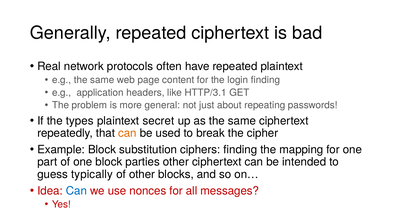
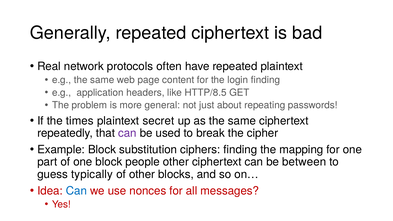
HTTP/3.1: HTTP/3.1 -> HTTP/8.5 (206, 93)
types: types -> times (80, 121)
can colour: orange -> purple (127, 133)
parties: parties -> people (143, 162)
intended: intended -> between (304, 162)
